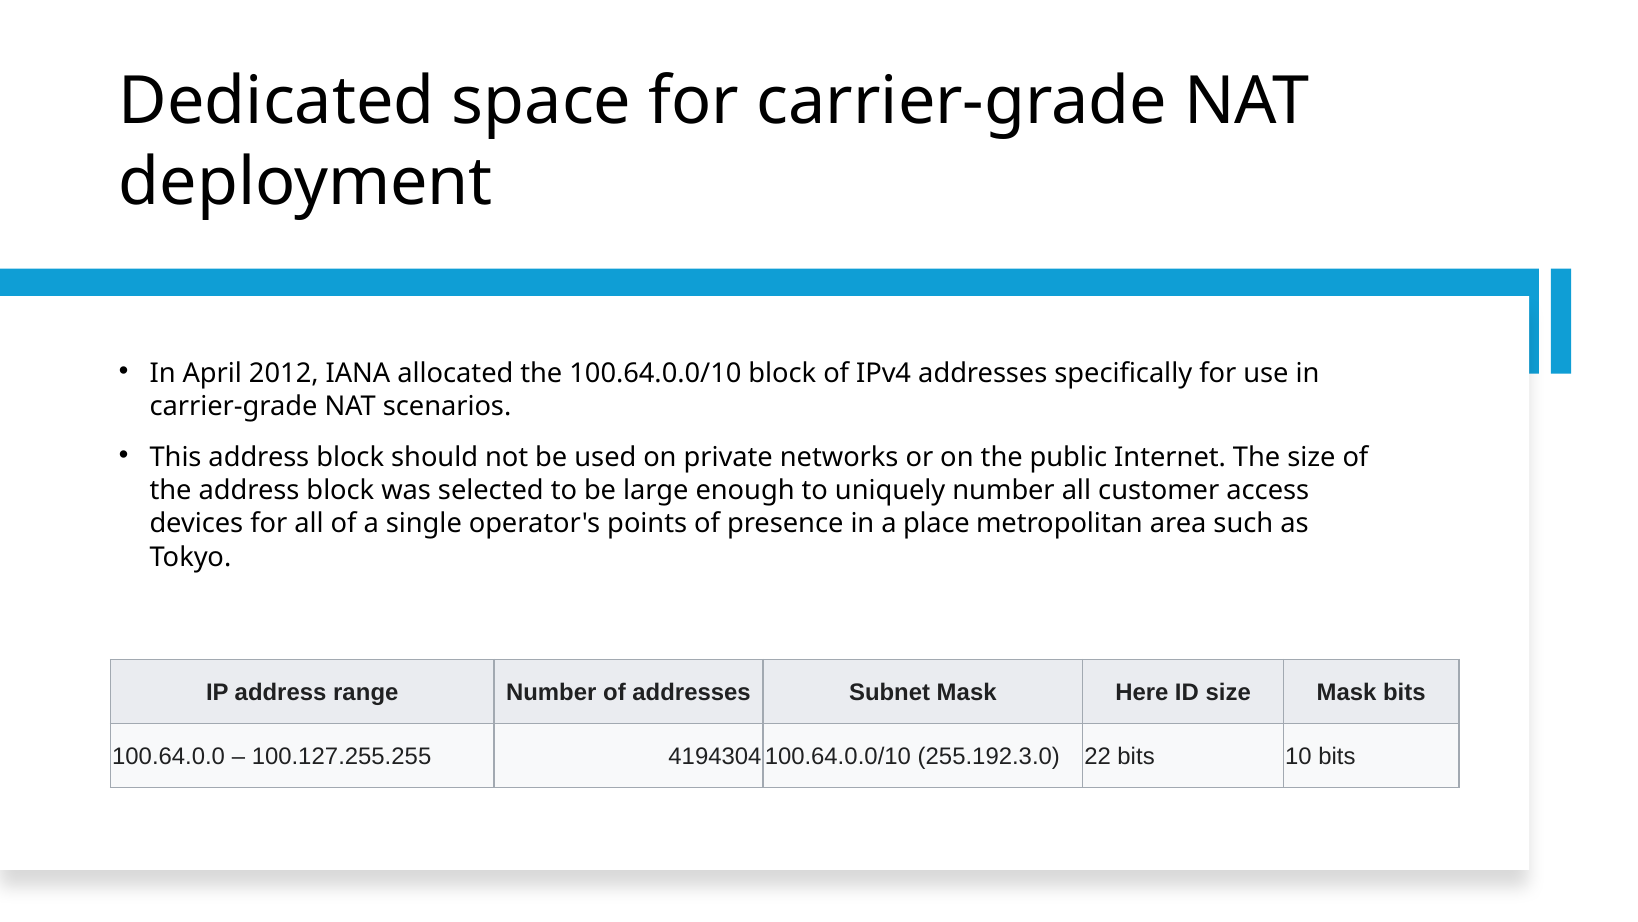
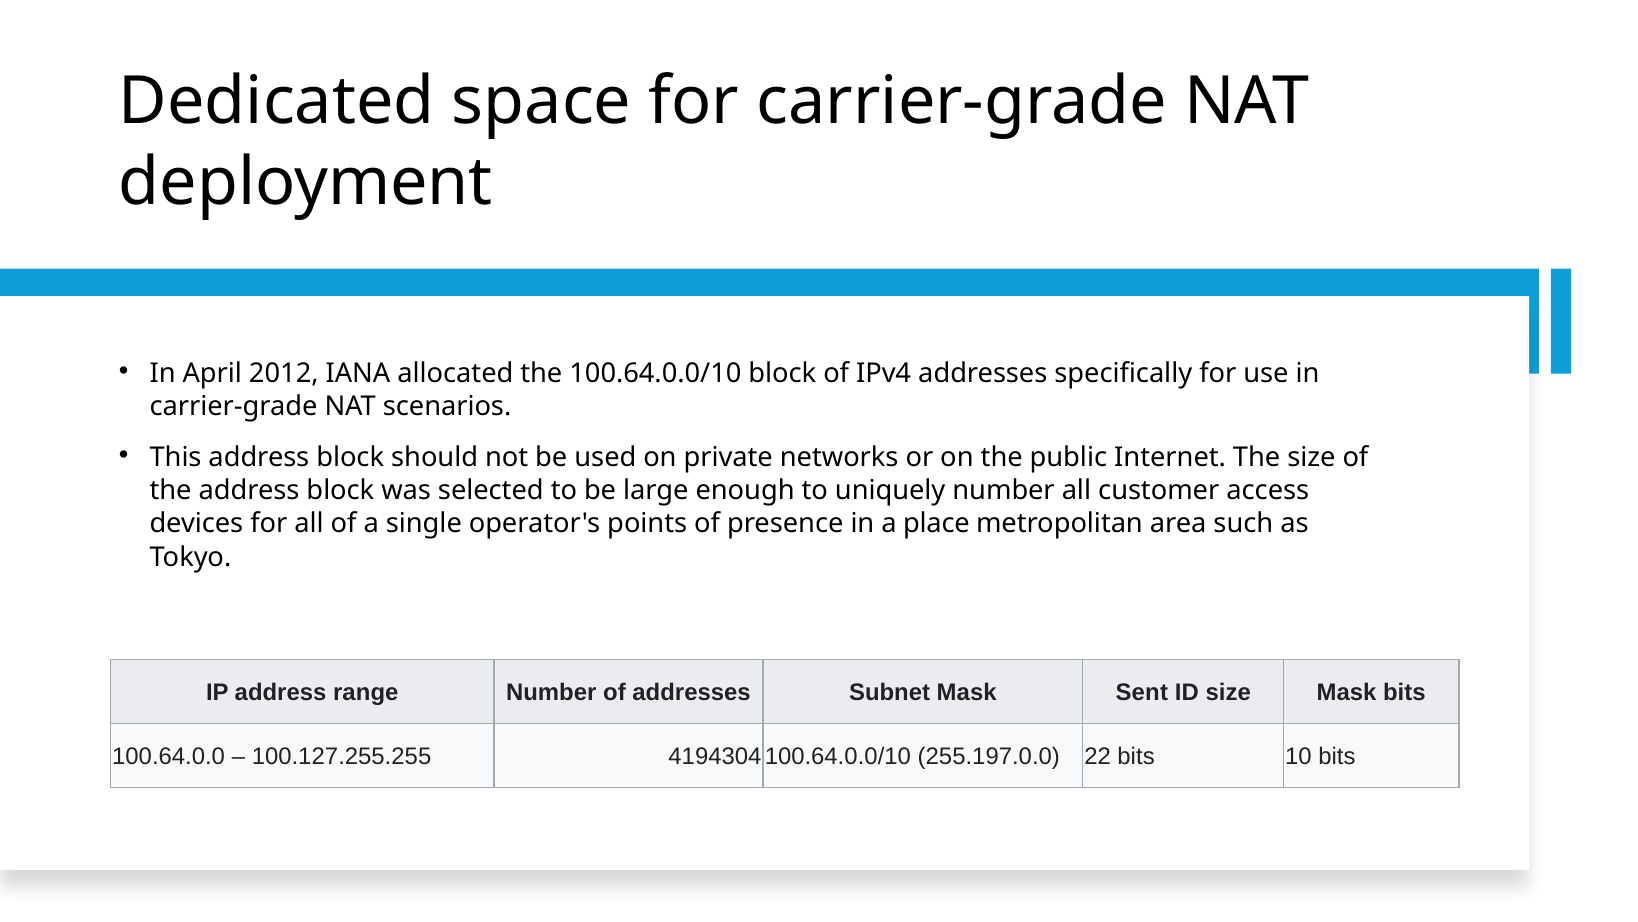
Here: Here -> Sent (1142, 692)
255.192.3.0: 255.192.3.0 -> 255.197.0.0 (989, 756)
